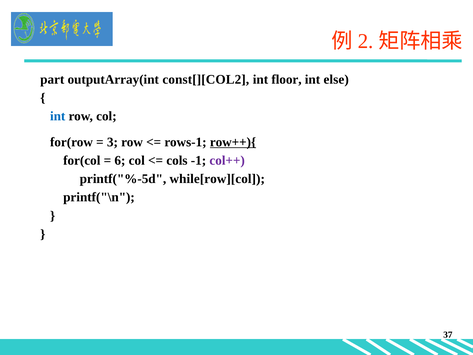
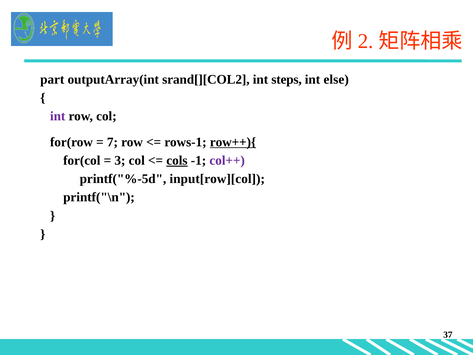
const[][COL2: const[][COL2 -> srand[][COL2 (206, 79)
floor: floor -> steps (287, 79)
int colour: blue -> purple (58, 116)
3: 3 -> 7 (112, 142)
6: 6 -> 3 (120, 160)
cols underline: none -> present (177, 160)
while[row][col: while[row][col -> input[row][col (217, 179)
